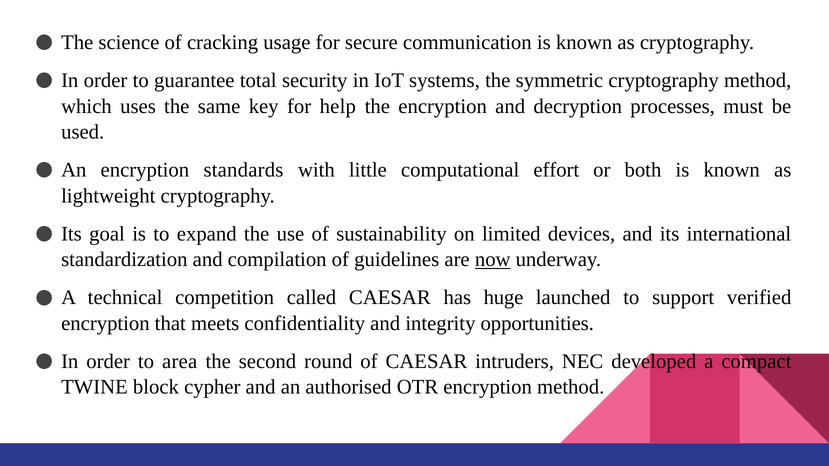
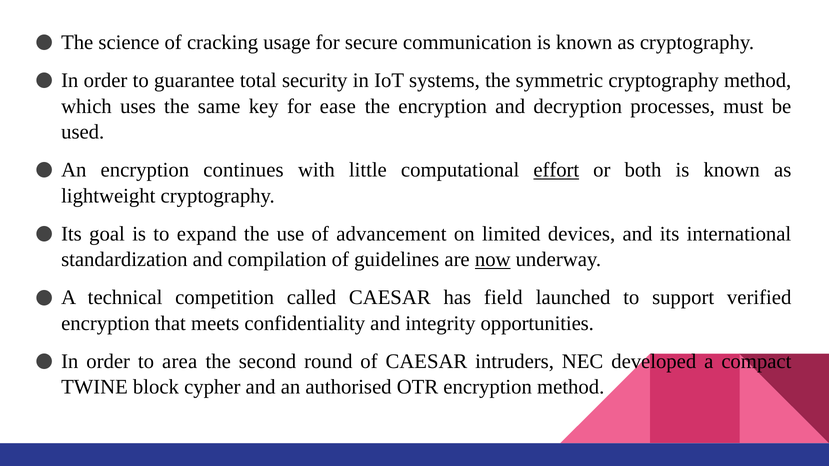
help: help -> ease (338, 106)
standards: standards -> continues (243, 170)
effort underline: none -> present (556, 170)
sustainability: sustainability -> advancement (391, 234)
huge: huge -> field (503, 298)
